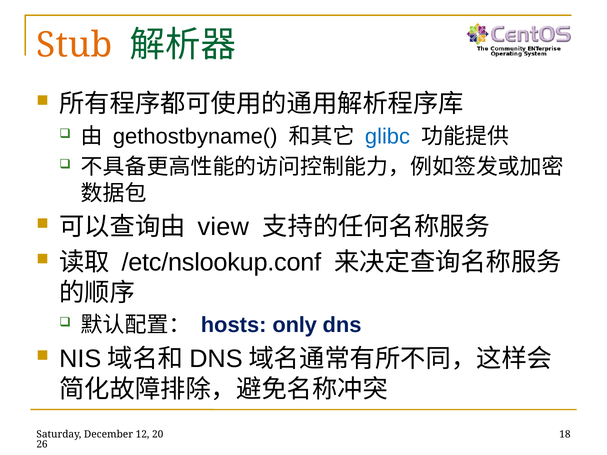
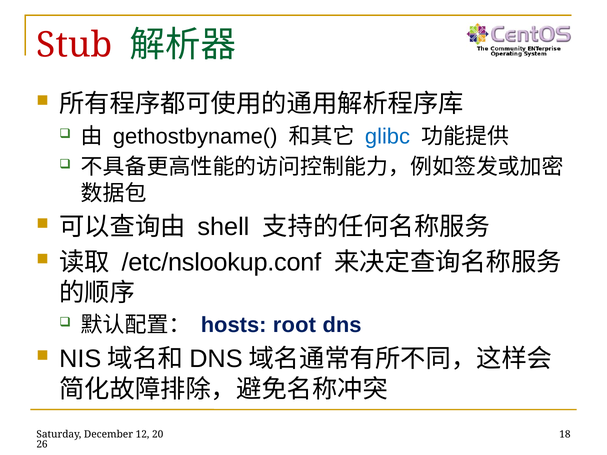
Stub colour: orange -> red (74, 45)
view: view -> shell (223, 227)
only: only -> root (294, 325)
